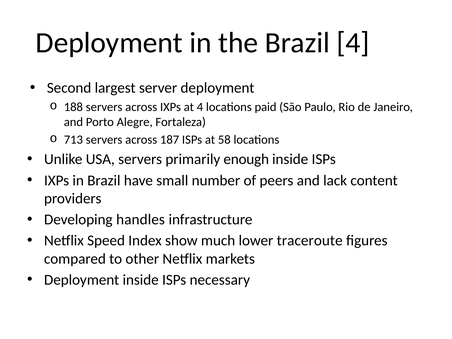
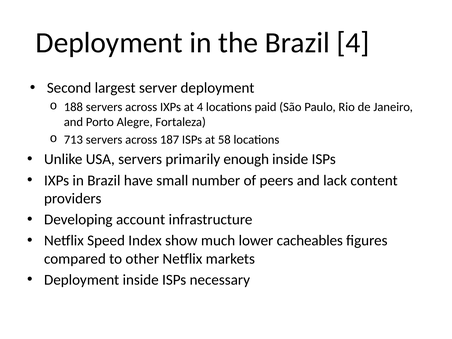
handles: handles -> account (141, 220)
traceroute: traceroute -> cacheables (310, 241)
